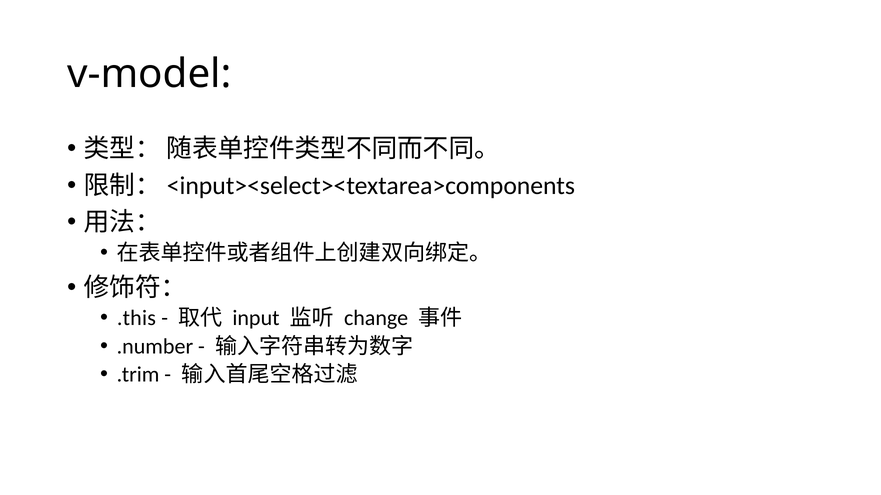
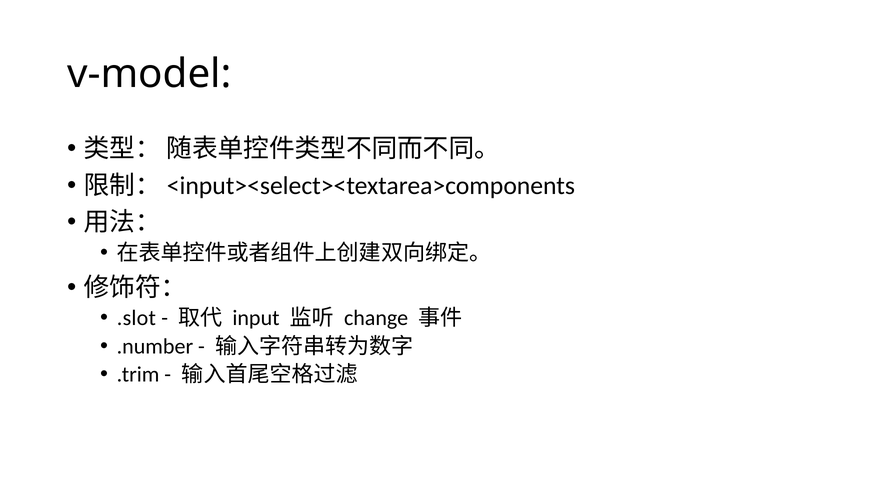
.this: .this -> .slot (136, 318)
